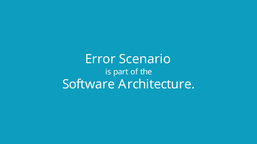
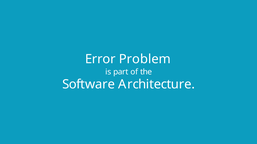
Scenario: Scenario -> Problem (145, 59)
